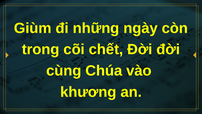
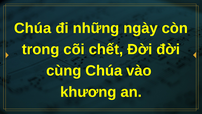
Giùm: Giùm -> Chúa (33, 28)
